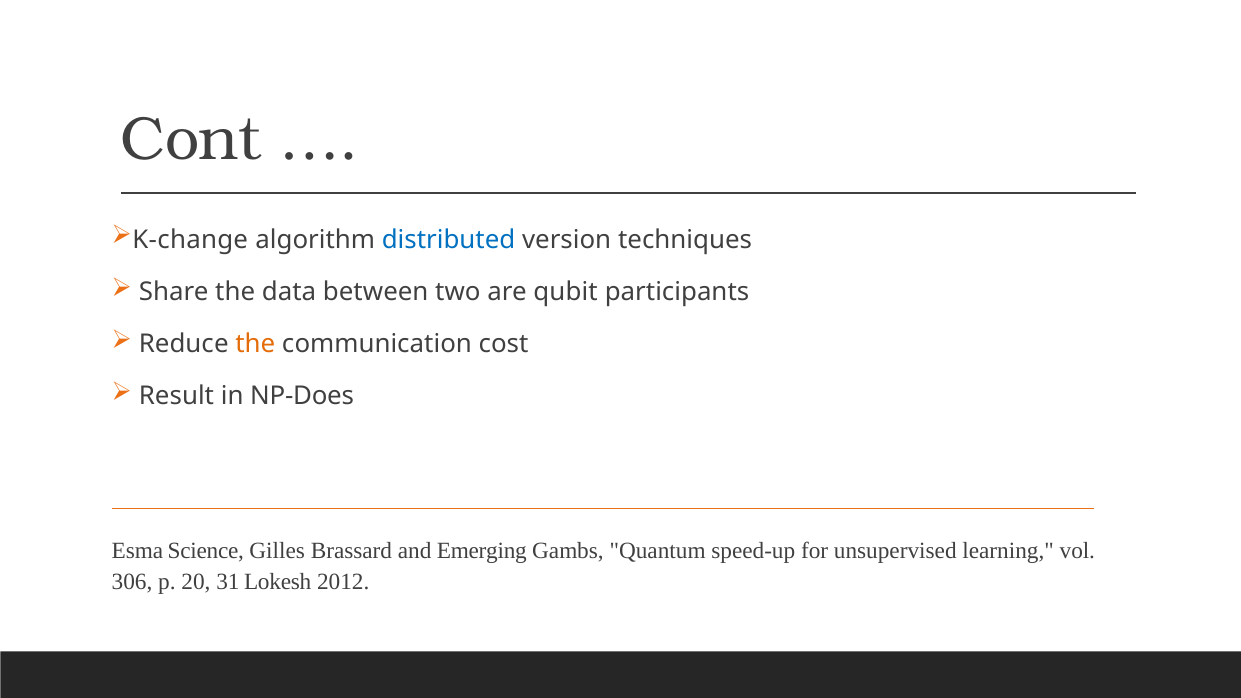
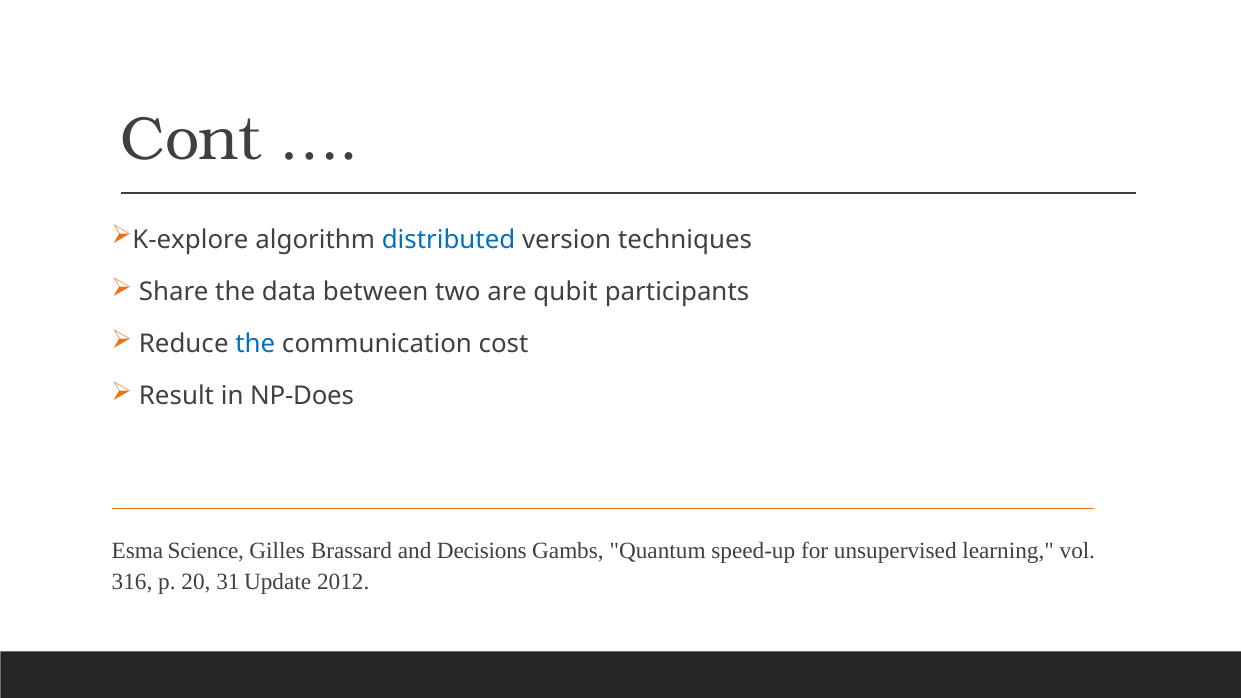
K-change: K-change -> K-explore (190, 240)
the colour: orange -> blue (255, 344)
Emerging: Emerging -> Decisions (482, 551)
306: 306 -> 316 (132, 582)
Lokesh: Lokesh -> Update (278, 582)
